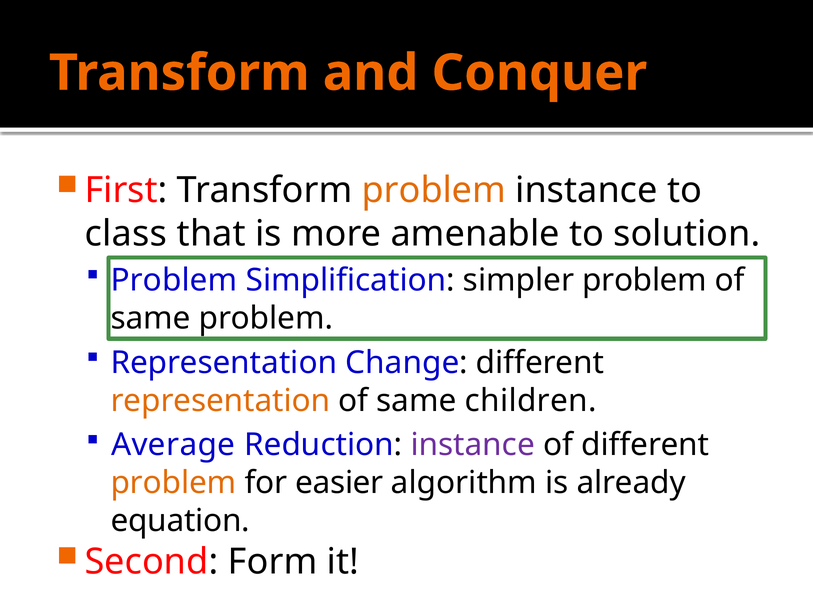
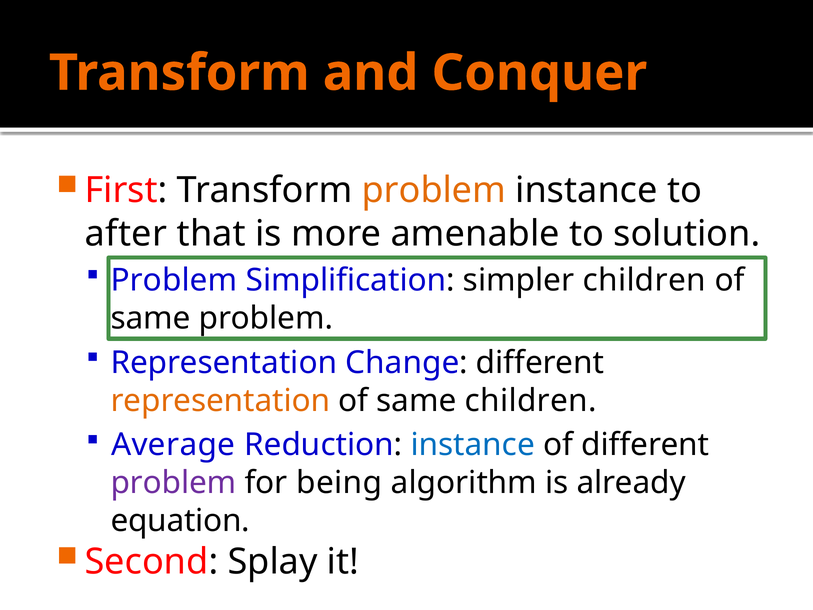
class: class -> after (126, 234)
simpler problem: problem -> children (644, 280)
instance colour: purple -> blue (473, 445)
problem colour: orange -> purple (174, 483)
easier: easier -> being (339, 483)
Form: Form -> Splay (273, 562)
